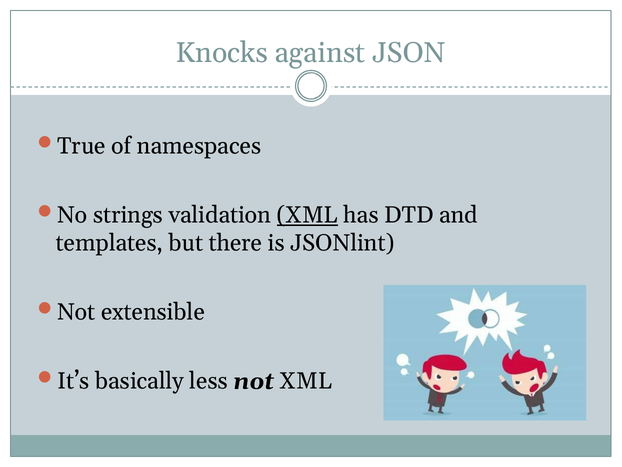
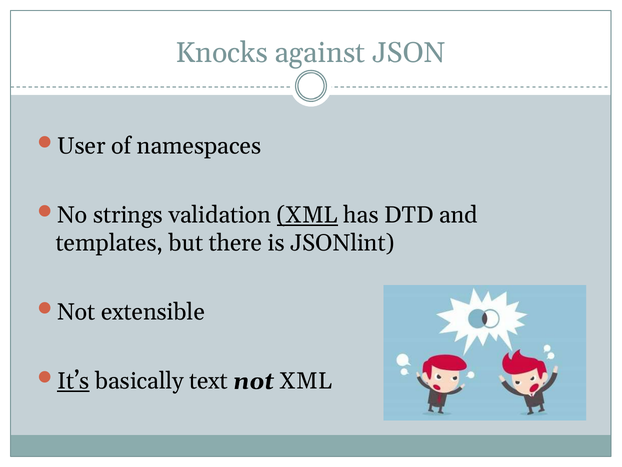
True: True -> User (81, 146)
It’s underline: none -> present (73, 381)
less: less -> text (209, 381)
